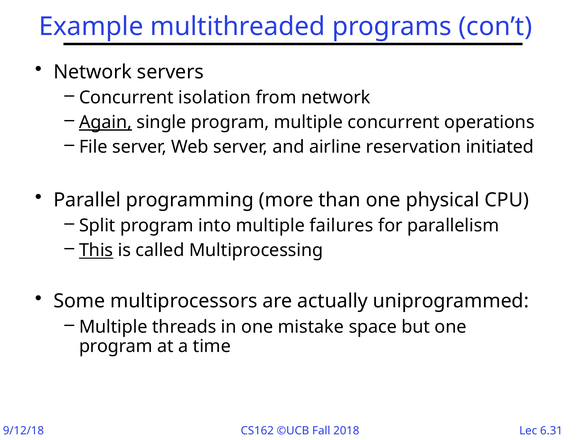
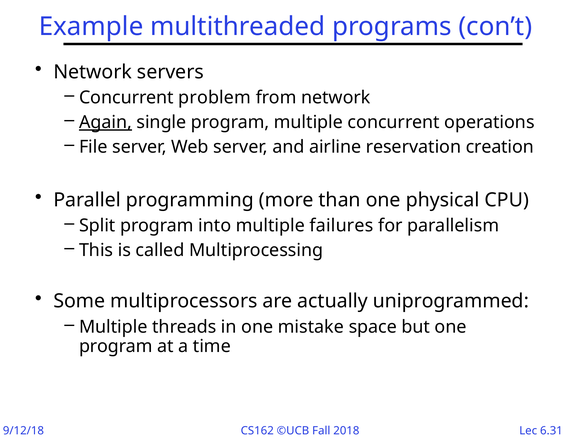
isolation: isolation -> problem (215, 97)
initiated: initiated -> creation (500, 147)
This underline: present -> none (96, 250)
